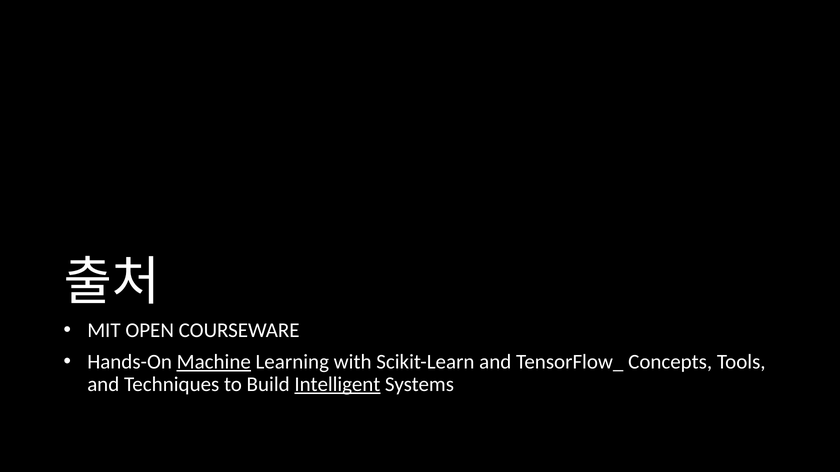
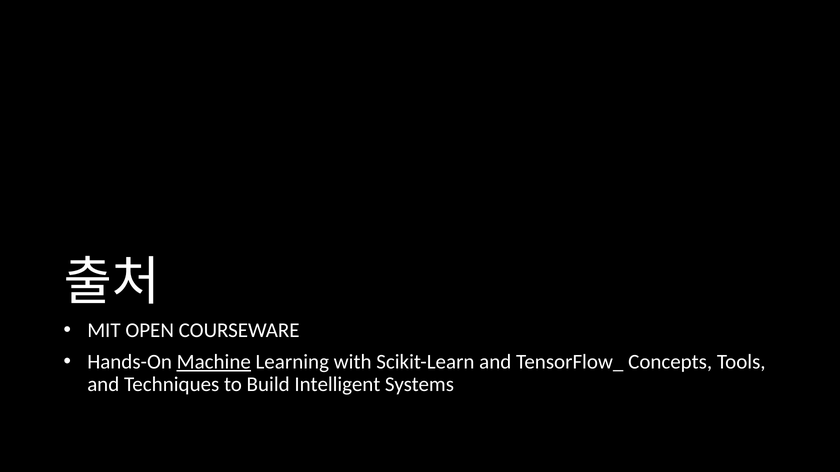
Intelligent underline: present -> none (337, 385)
